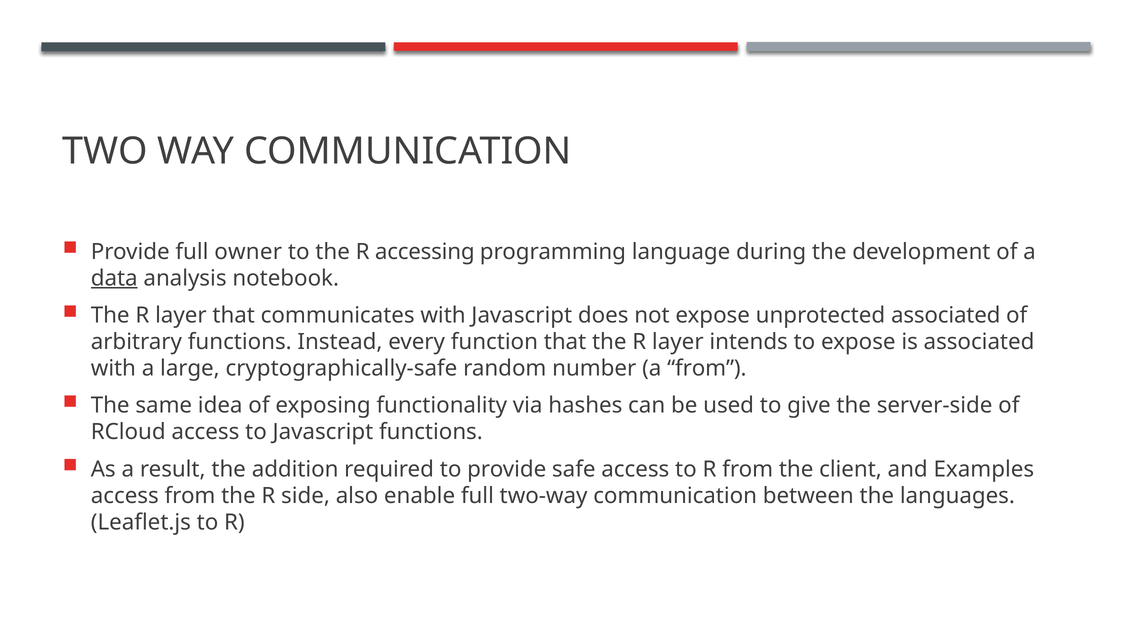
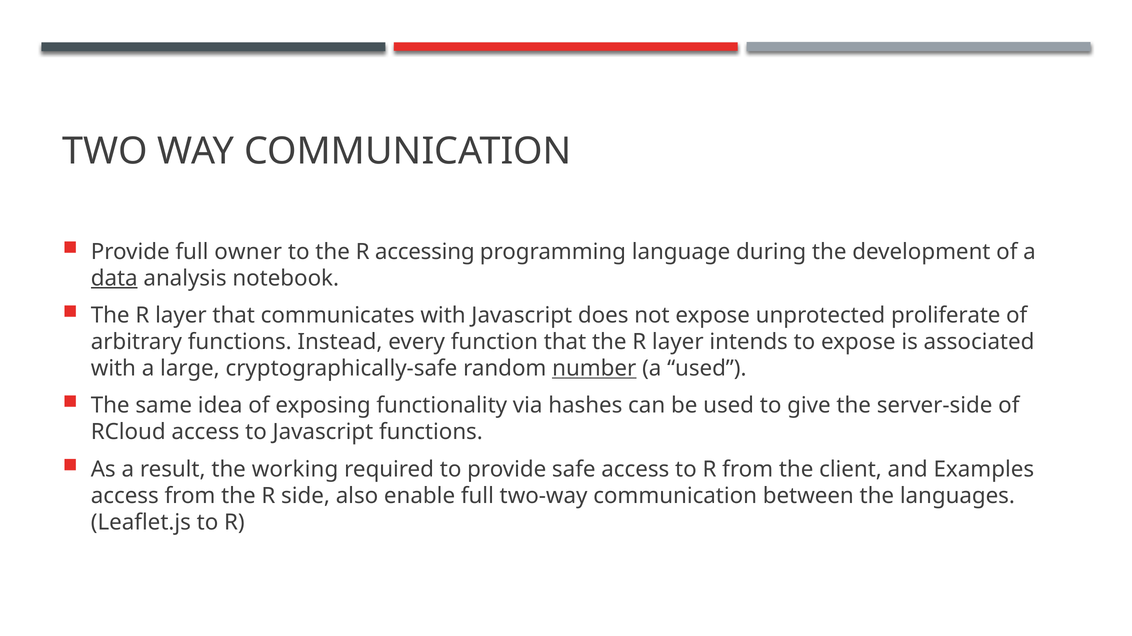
unprotected associated: associated -> proliferate (946, 316)
number underline: none -> present (594, 369)
a from: from -> used (707, 369)
addition: addition -> working (295, 470)
